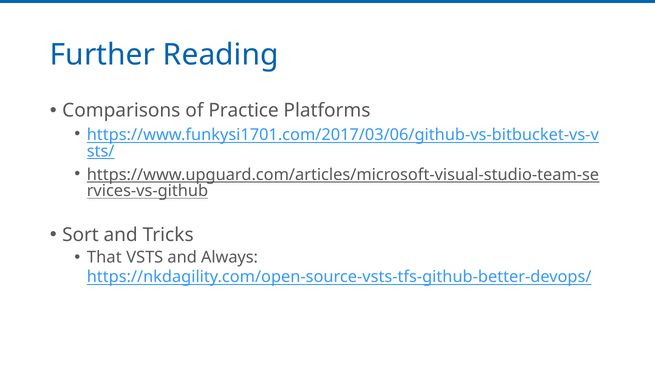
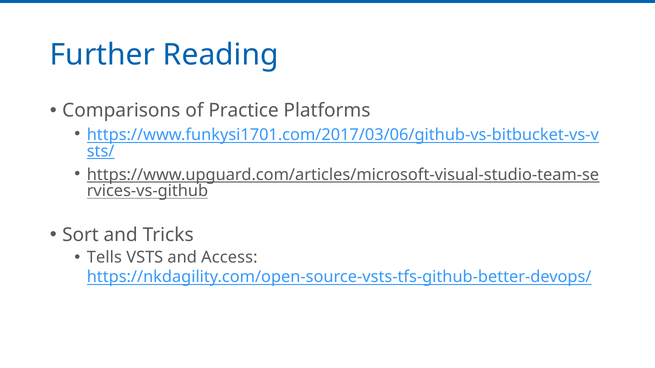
That: That -> Tells (104, 258)
Always: Always -> Access (229, 258)
